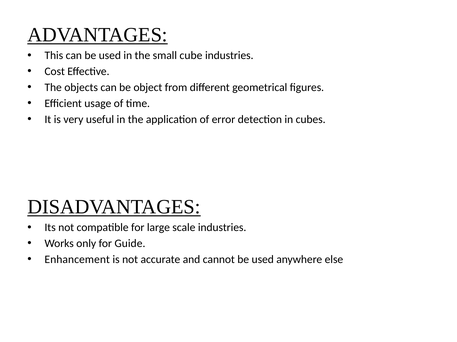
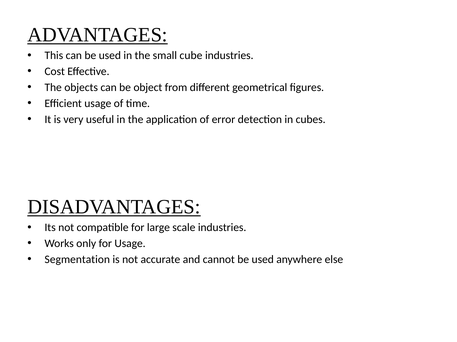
for Guide: Guide -> Usage (130, 244)
Enhancement: Enhancement -> Segmentation (77, 260)
